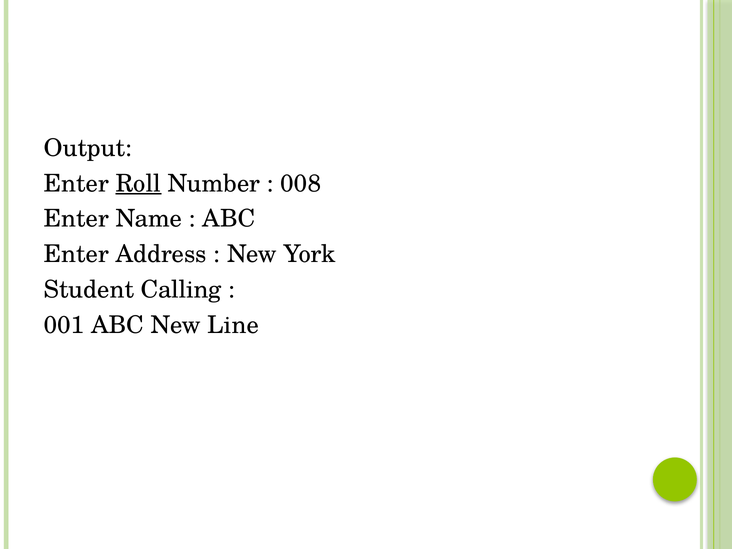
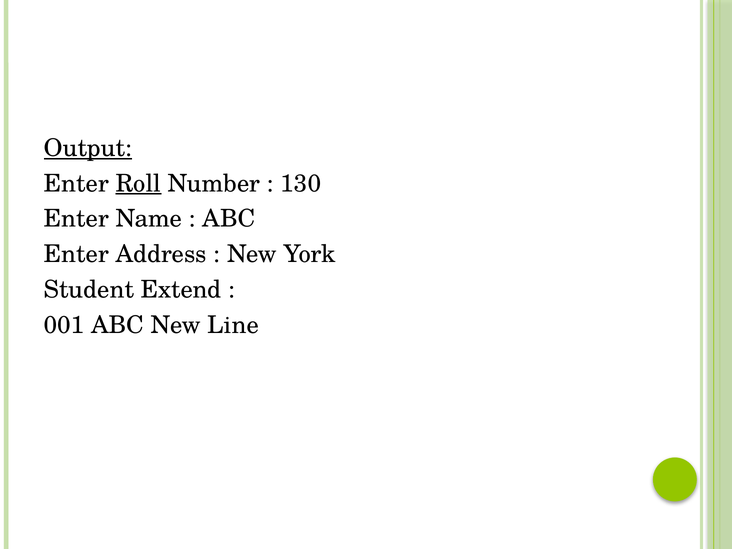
Output underline: none -> present (88, 148)
008: 008 -> 130 (301, 183)
Calling: Calling -> Extend (181, 290)
